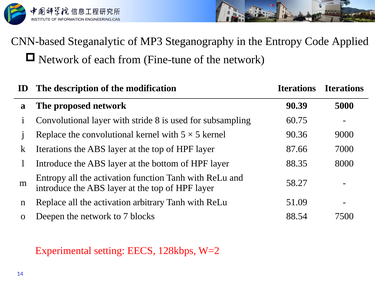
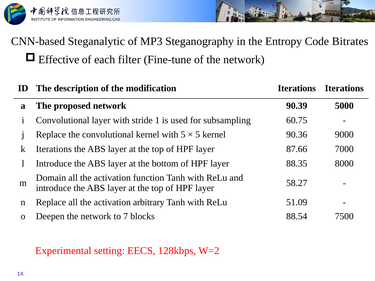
Applied: Applied -> Bitrates (350, 41)
Network: Network -> Effective (59, 60)
from: from -> filter (129, 60)
8: 8 -> 1 (157, 120)
Entropy: Entropy -> Domain (51, 178)
